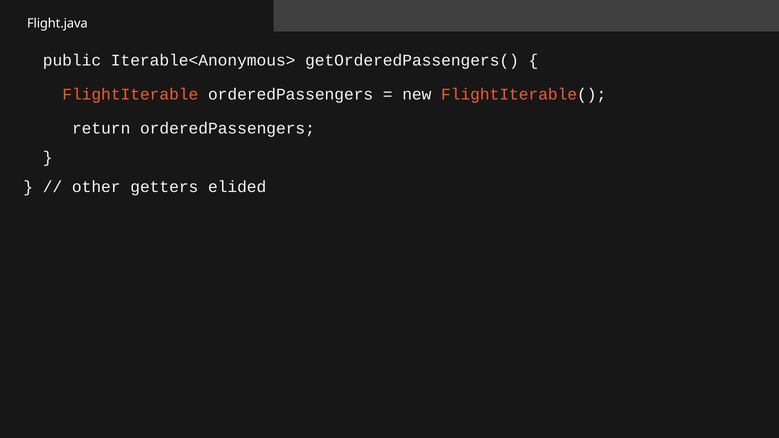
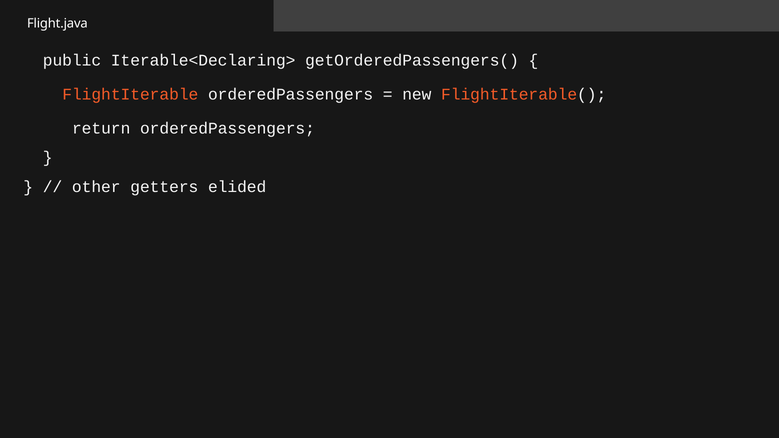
Iterable<Anonymous>: Iterable<Anonymous> -> Iterable<Declaring> (203, 60)
